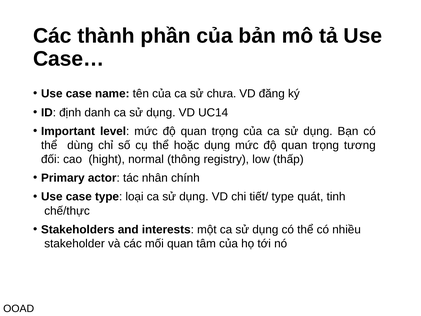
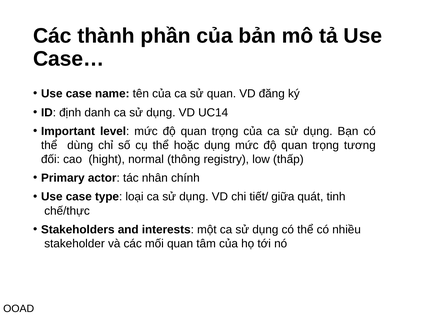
sử chưa: chưa -> quan (221, 94)
tiết/ type: type -> giữa (283, 197)
